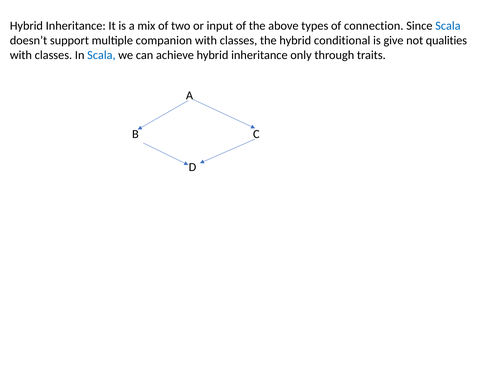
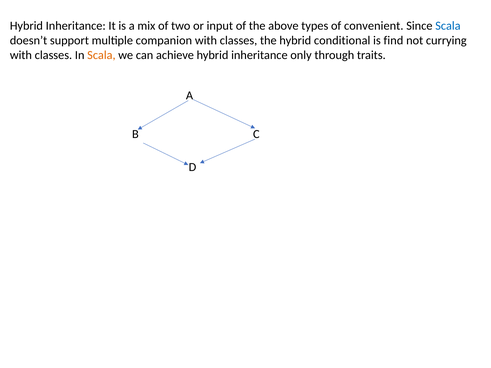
connection: connection -> convenient (374, 26)
give: give -> find (393, 40)
qualities: qualities -> currying (446, 40)
Scala colour: blue -> orange (101, 55)
